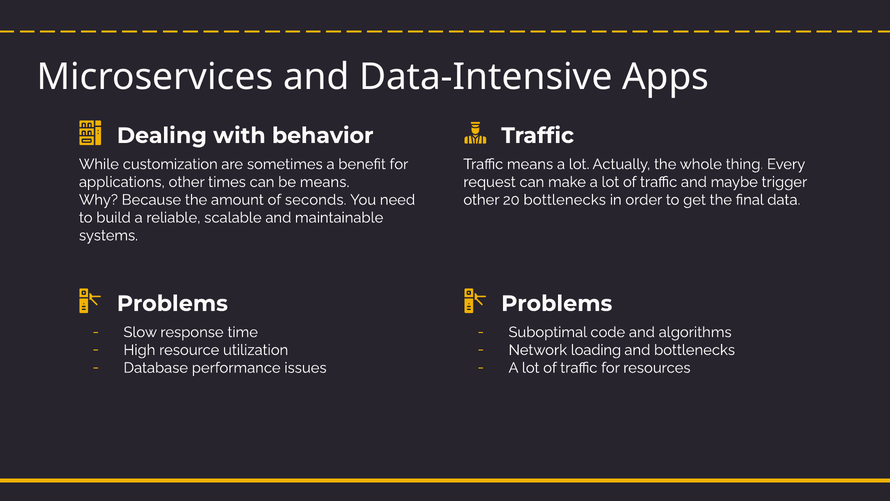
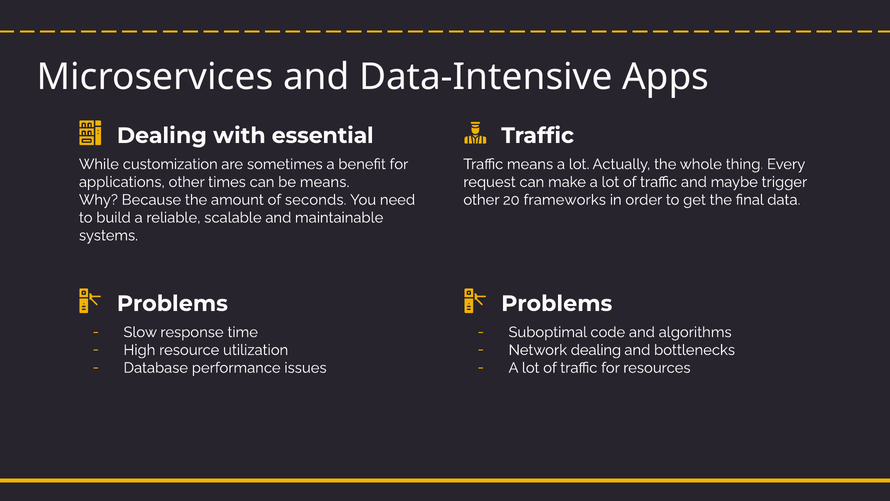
behavior: behavior -> essential (323, 136)
20 bottlenecks: bottlenecks -> frameworks (565, 200)
Network loading: loading -> dealing (596, 350)
